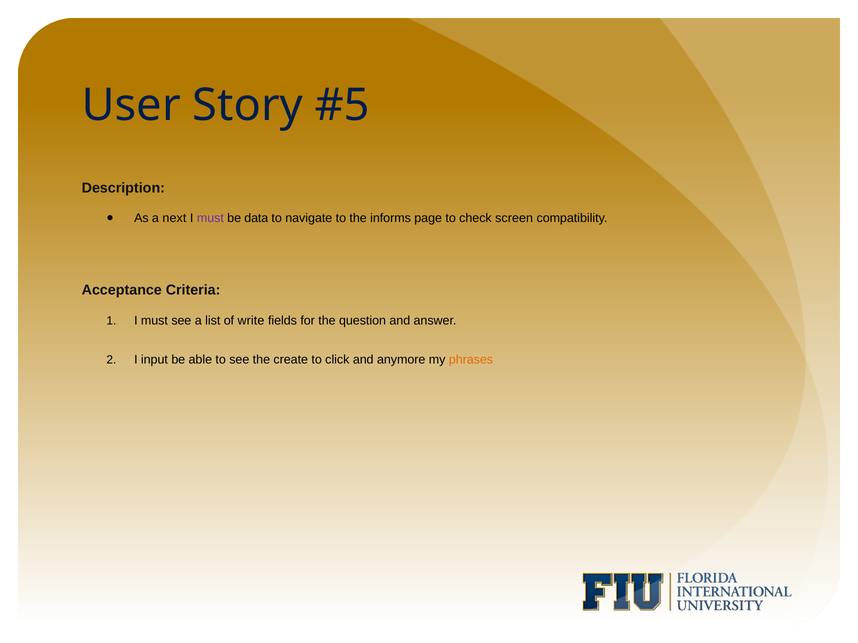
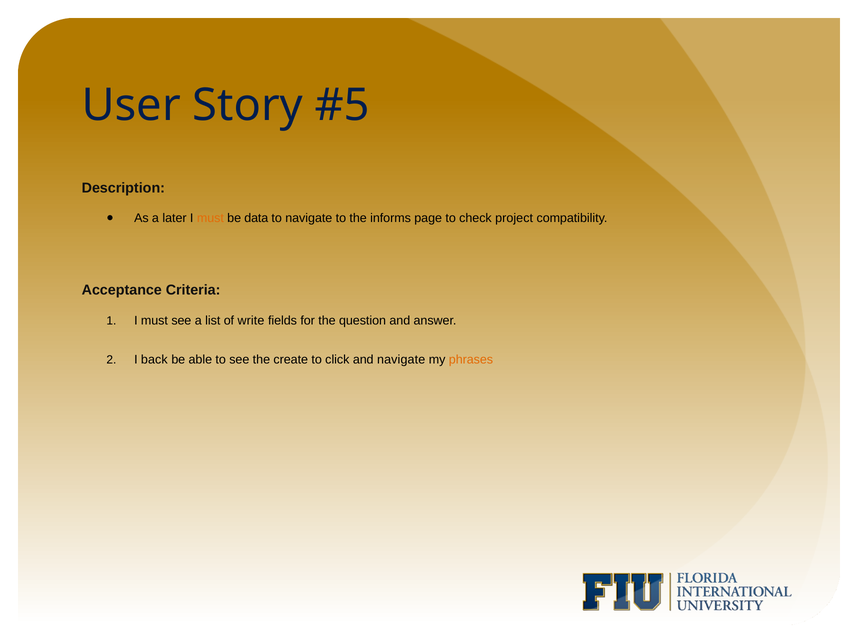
next: next -> later (175, 218)
must colour: purple -> orange (210, 218)
screen: screen -> project (514, 218)
input: input -> back (154, 360)
and anymore: anymore -> navigate (401, 360)
